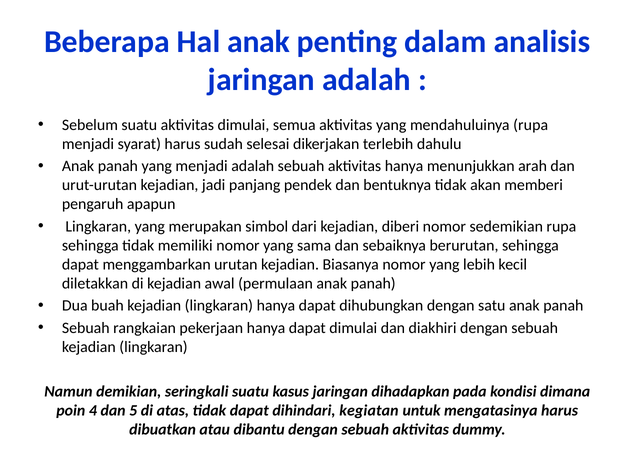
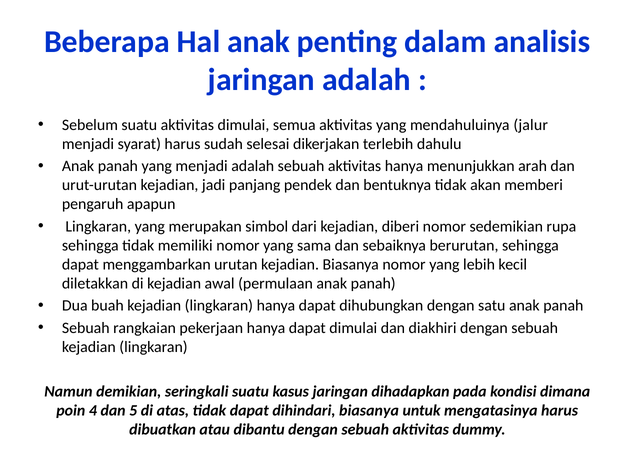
mendahuluinya rupa: rupa -> jalur (531, 125)
dihindari kegiatan: kegiatan -> biasanya (369, 411)
